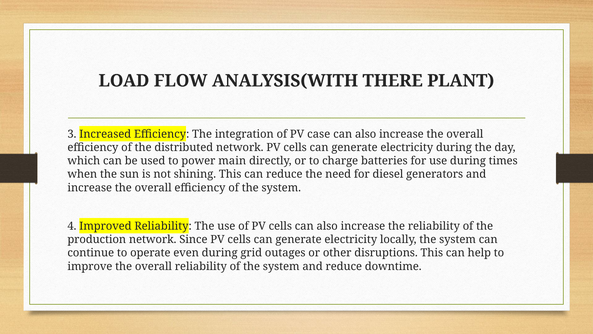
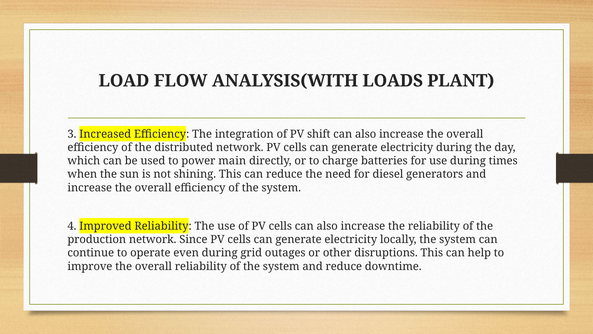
THERE: THERE -> LOADS (393, 81)
case: case -> shift (319, 134)
